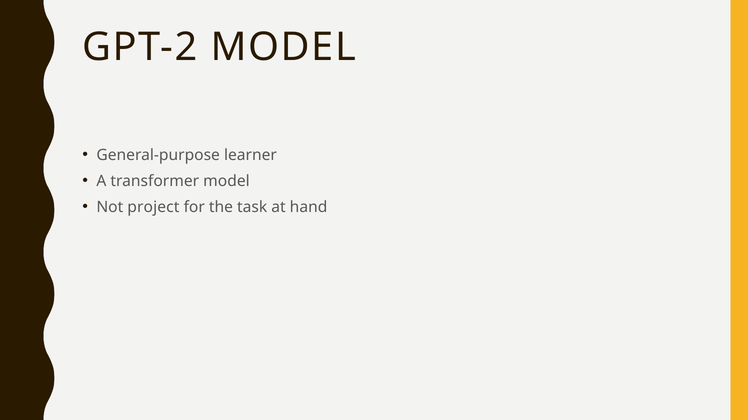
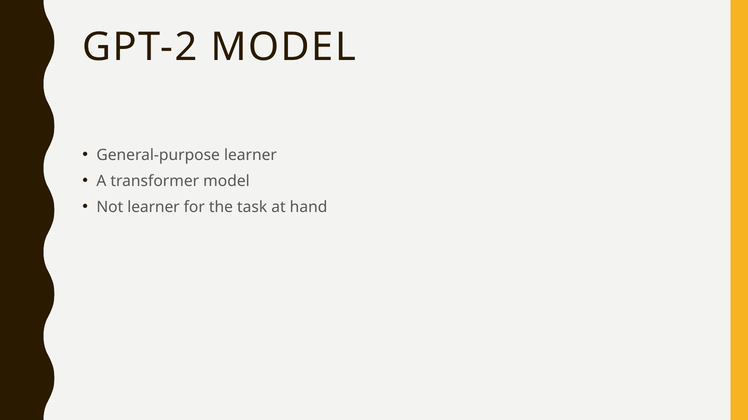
Not project: project -> learner (154, 207)
